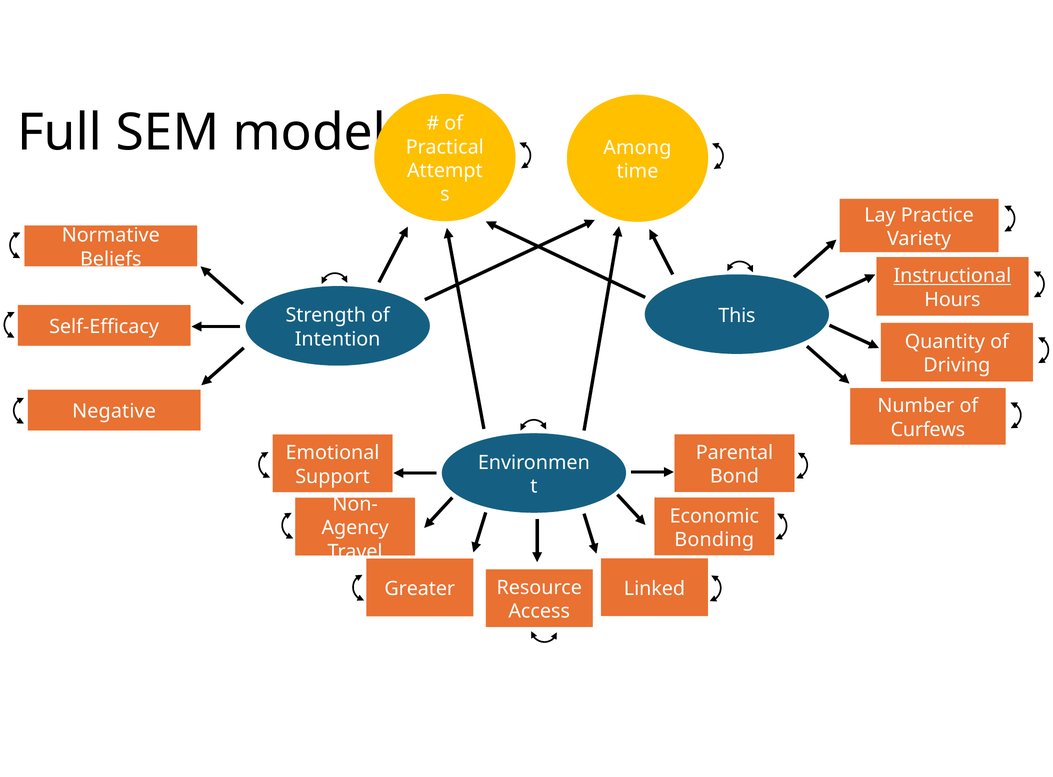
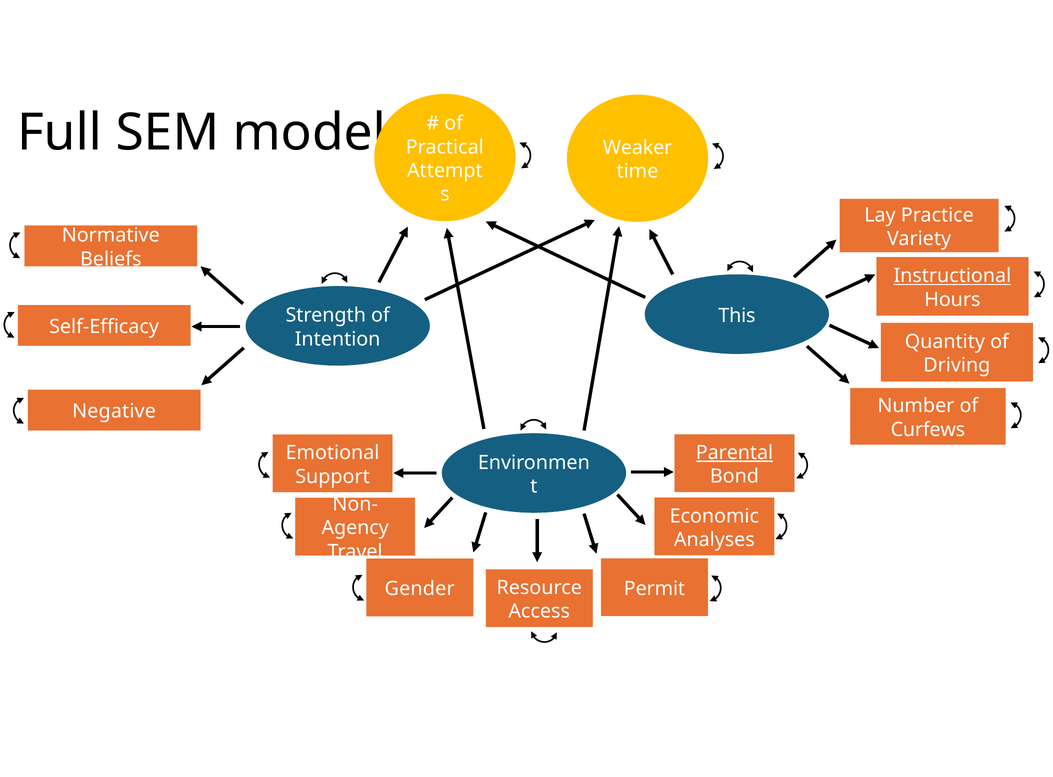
Among: Among -> Weaker (638, 148)
Parental underline: none -> present (734, 453)
Bonding: Bonding -> Analyses (714, 540)
Linked: Linked -> Permit (654, 589)
Greater: Greater -> Gender (420, 589)
